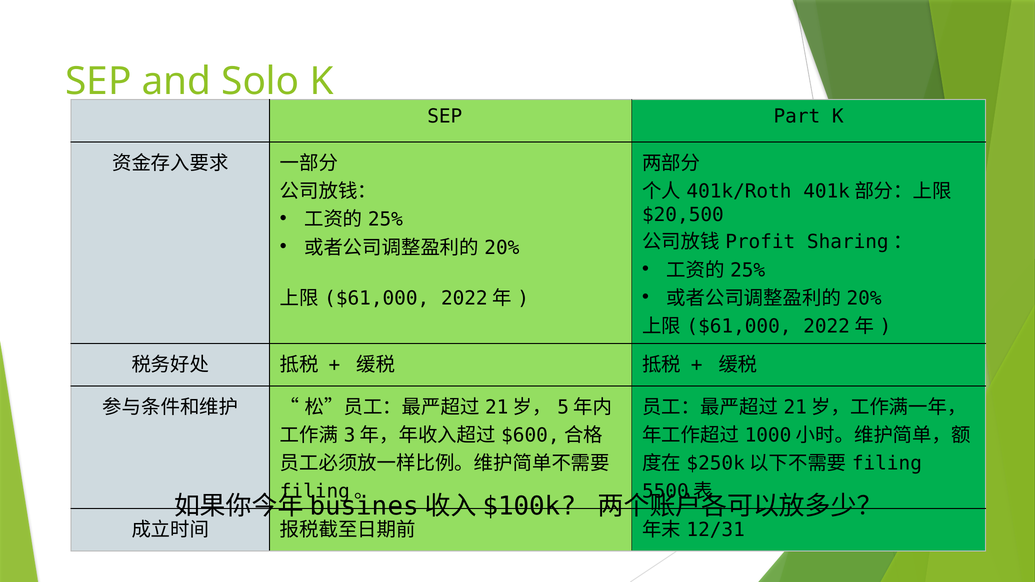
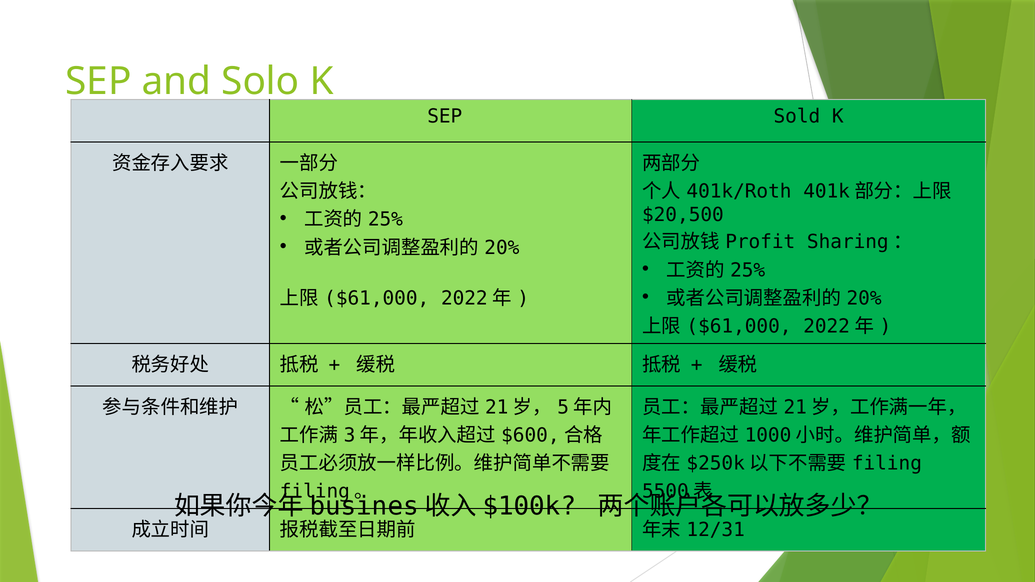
Part: Part -> Sold (797, 116)
